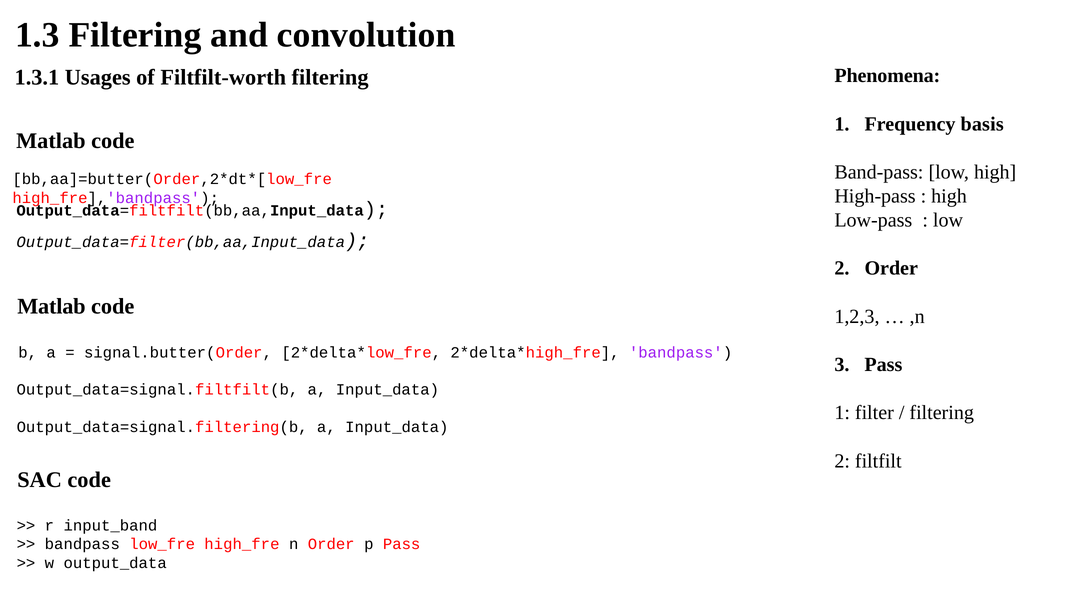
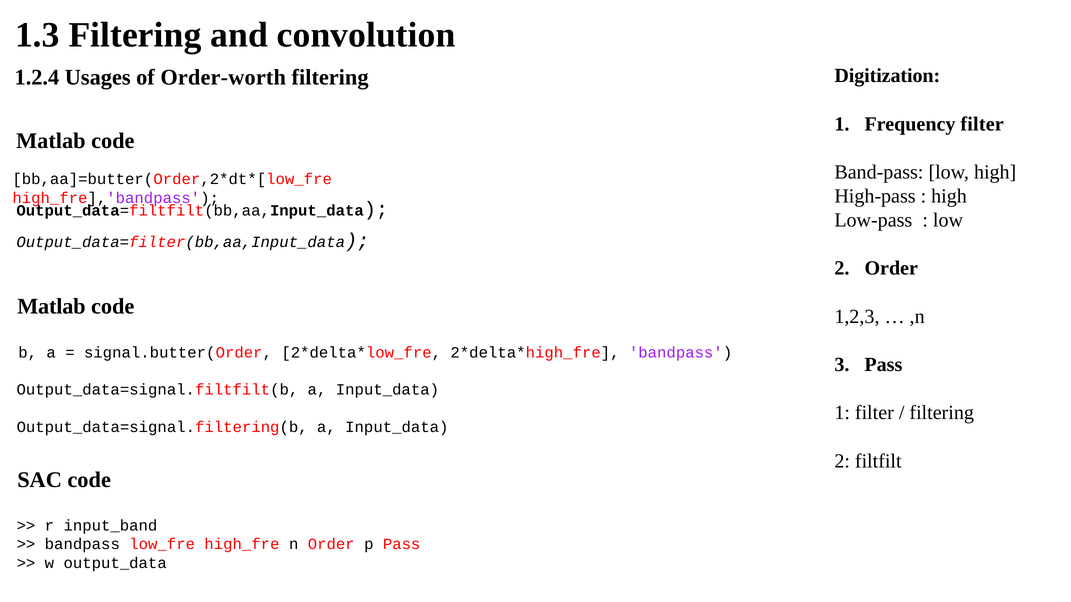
Phenomena: Phenomena -> Digitization (887, 76)
1.3.1: 1.3.1 -> 1.2.4 (37, 77)
Filtfilt-worth: Filtfilt-worth -> Order-worth (223, 77)
Frequency basis: basis -> filter (982, 124)
